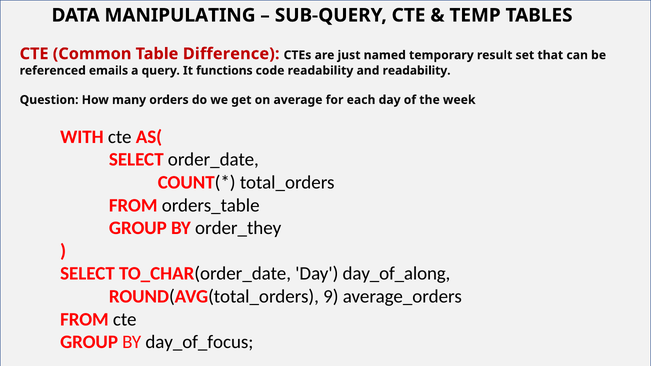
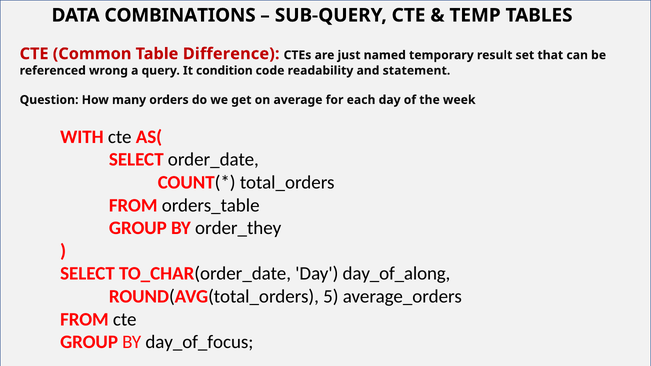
MANIPULATING: MANIPULATING -> COMBINATIONS (180, 15)
emails: emails -> wrong (108, 71)
functions: functions -> condition (224, 71)
and readability: readability -> statement (416, 71)
9: 9 -> 5 (331, 297)
